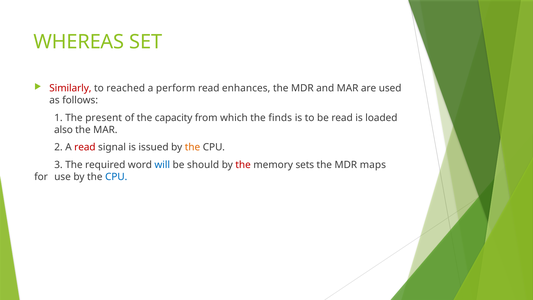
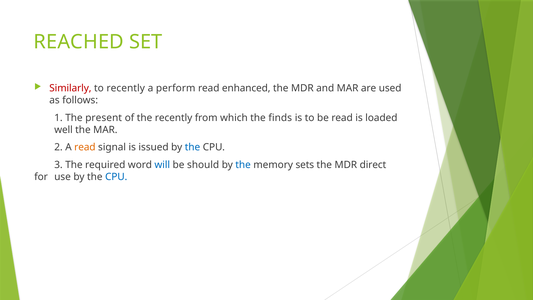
WHEREAS: WHEREAS -> REACHED (79, 42)
to reached: reached -> recently (126, 88)
enhances: enhances -> enhanced (246, 88)
the capacity: capacity -> recently (174, 118)
also: also -> well (63, 130)
read colour: red -> orange (85, 147)
the colour: orange -> blue (193, 147)
the colour: red -> blue (243, 165)
maps: maps -> direct (373, 165)
